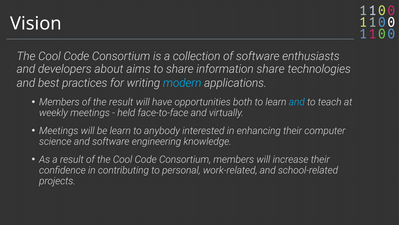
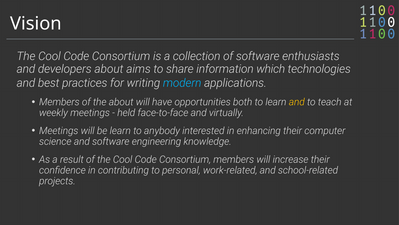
information share: share -> which (271, 69)
the result: result -> about (121, 102)
and colour: light blue -> yellow (297, 102)
